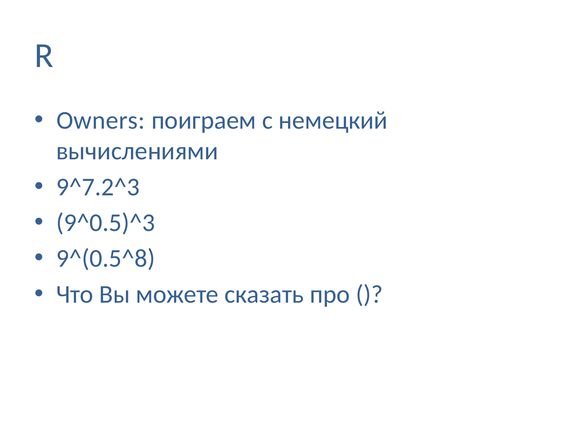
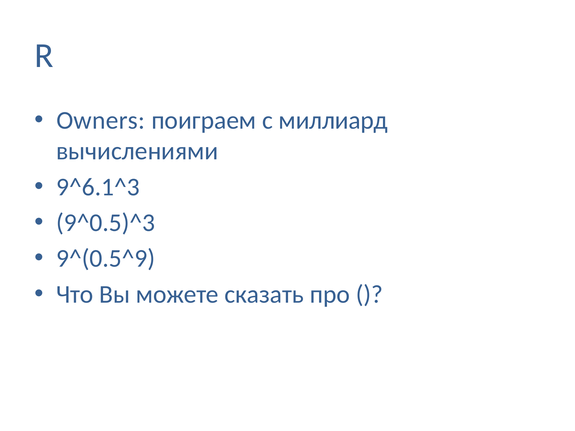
немецкий: немецкий -> миллиард (333, 121)
9^7.2^3: 9^7.2^3 -> 9^6.1^3 (98, 187)
9^(0.5^8: 9^(0.5^8 -> 9^(0.5^9 (106, 259)
